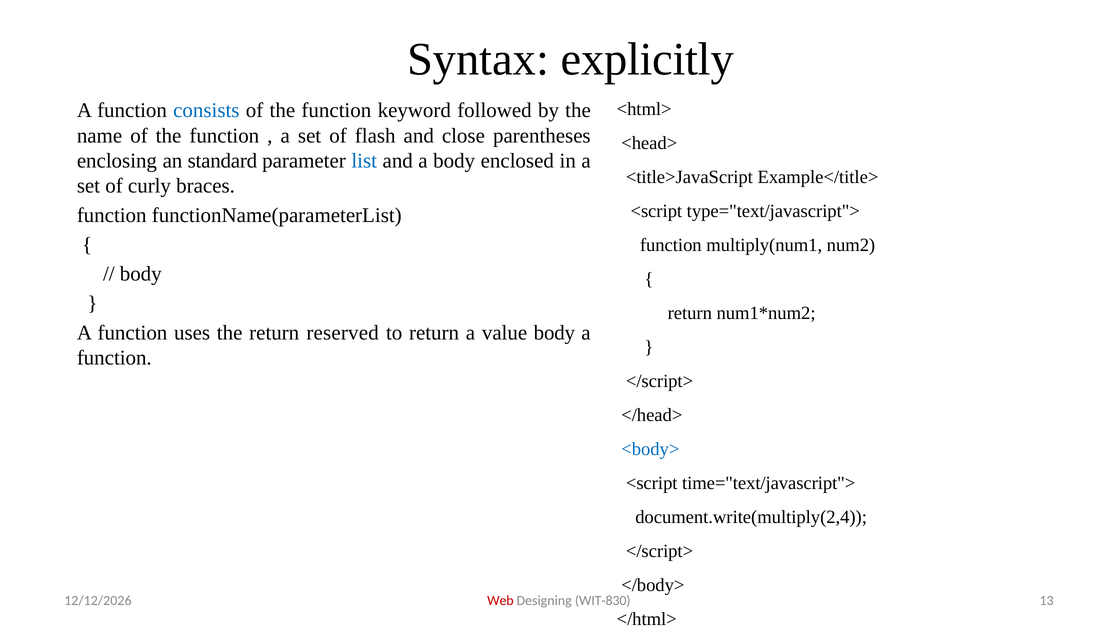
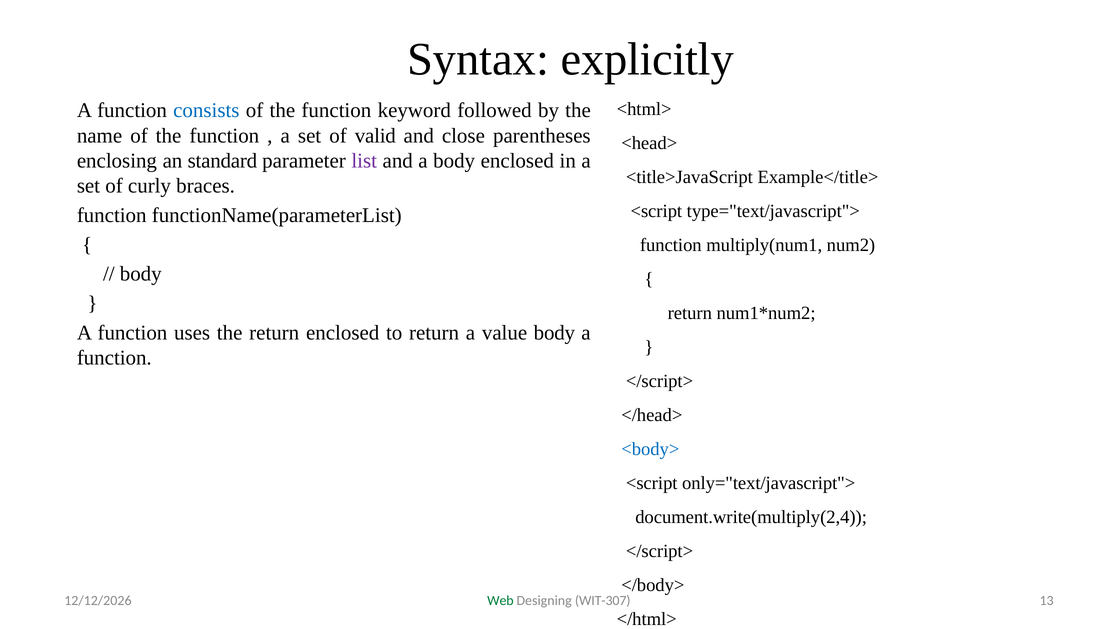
flash: flash -> valid (375, 136)
list colour: blue -> purple (364, 161)
return reserved: reserved -> enclosed (343, 333)
time="text/javascript">: time="text/javascript"> -> only="text/javascript"> (769, 483)
Web colour: red -> green (500, 600)
WIT-830: WIT-830 -> WIT-307 (603, 600)
